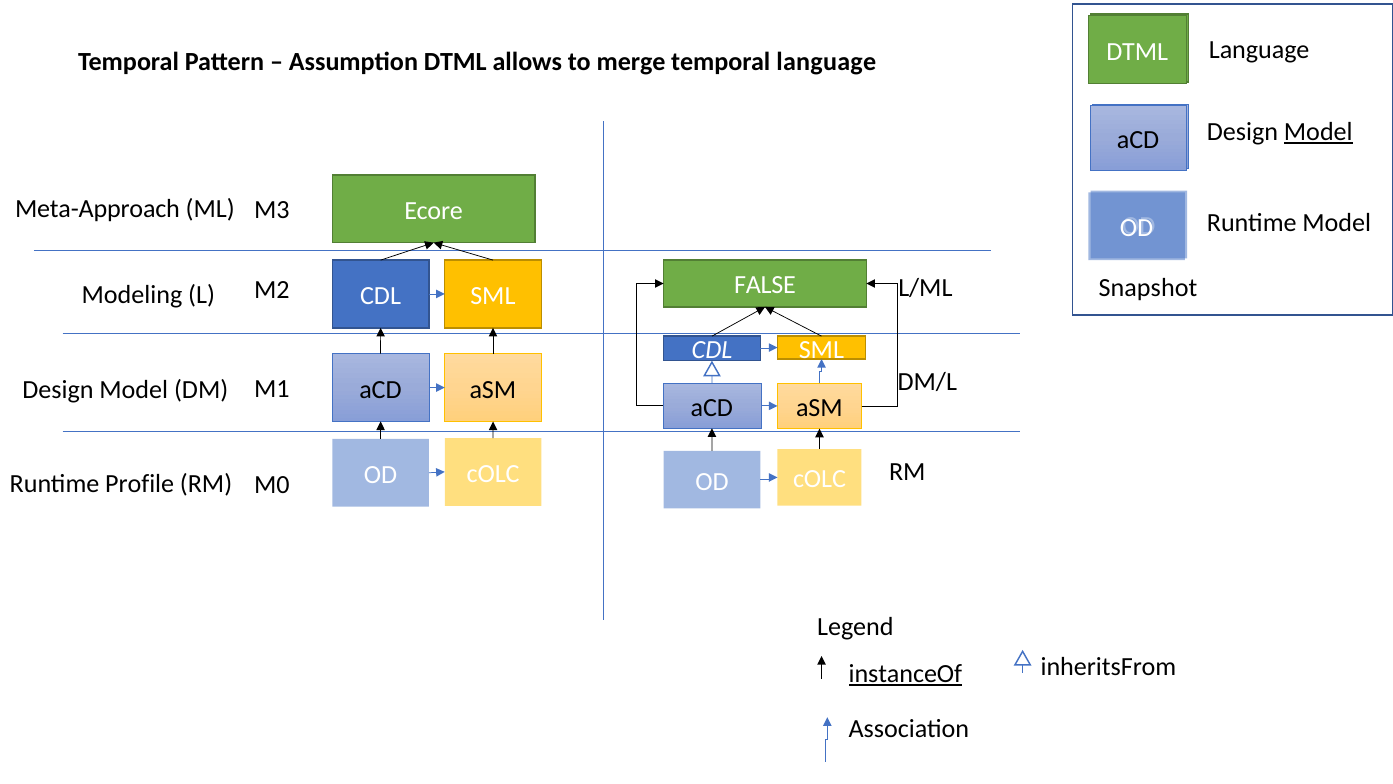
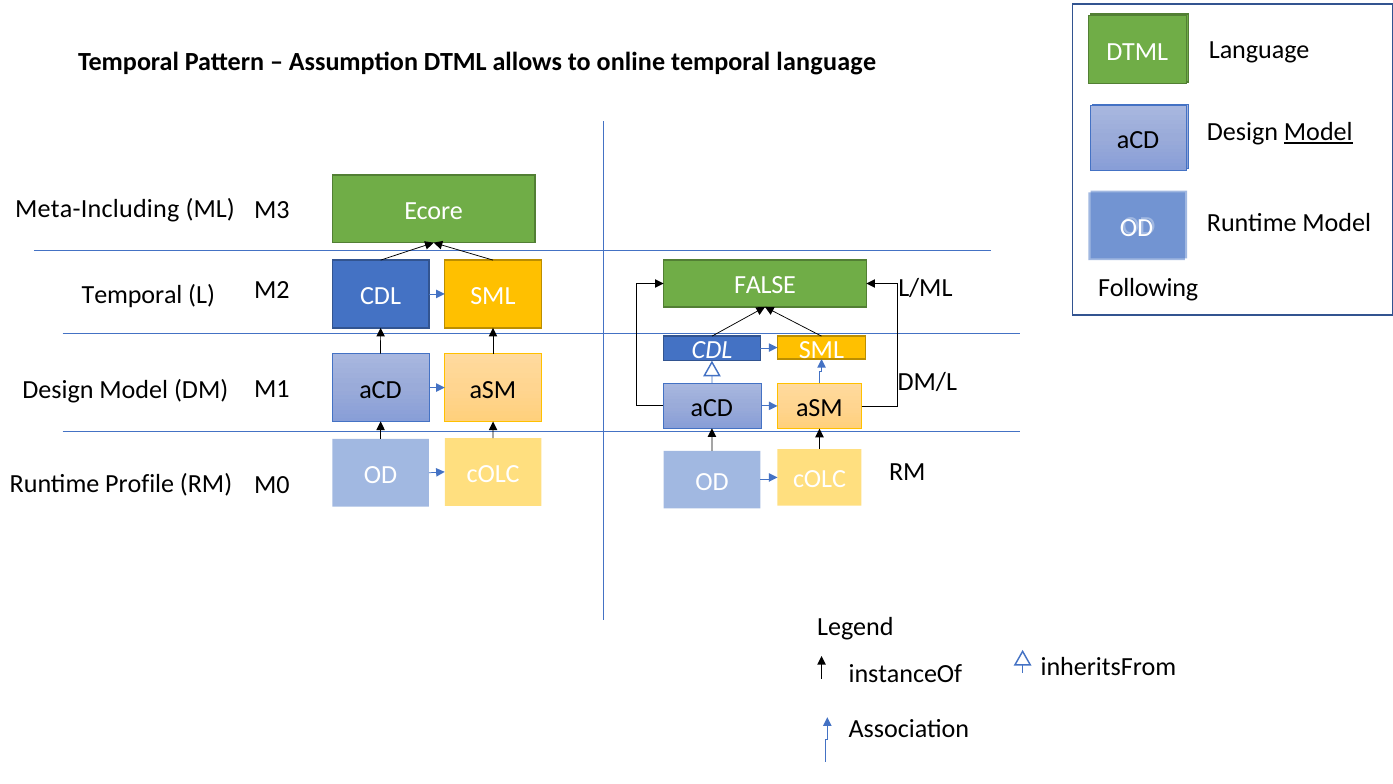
merge: merge -> online (631, 62)
Meta-Approach: Meta-Approach -> Meta-Including (97, 209)
Snapshot: Snapshot -> Following (1148, 287)
Modeling: Modeling -> Temporal (132, 295)
instanceOf underline: present -> none (905, 674)
